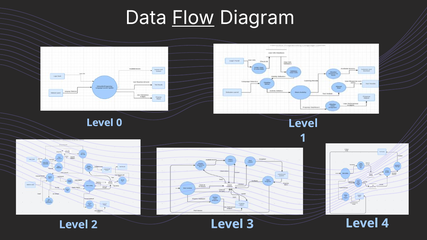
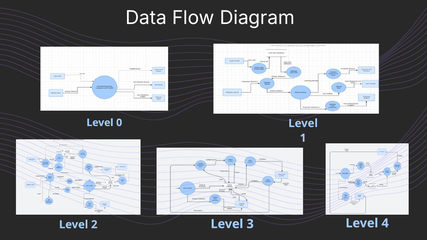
Flow underline: present -> none (193, 18)
